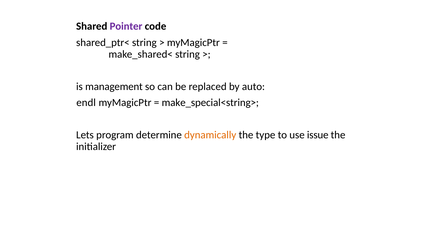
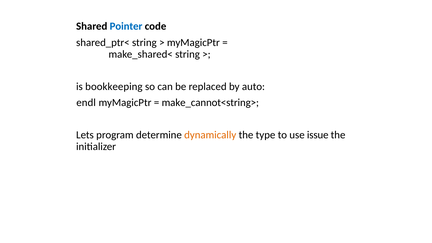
Pointer colour: purple -> blue (126, 26)
management: management -> bookkeeping (114, 86)
make_special<string>: make_special<string> -> make_cannot<string> (210, 103)
